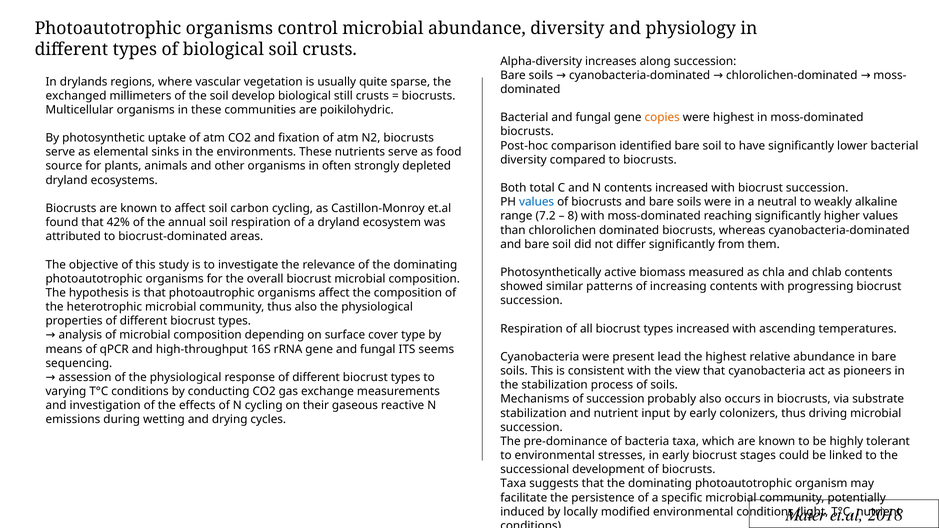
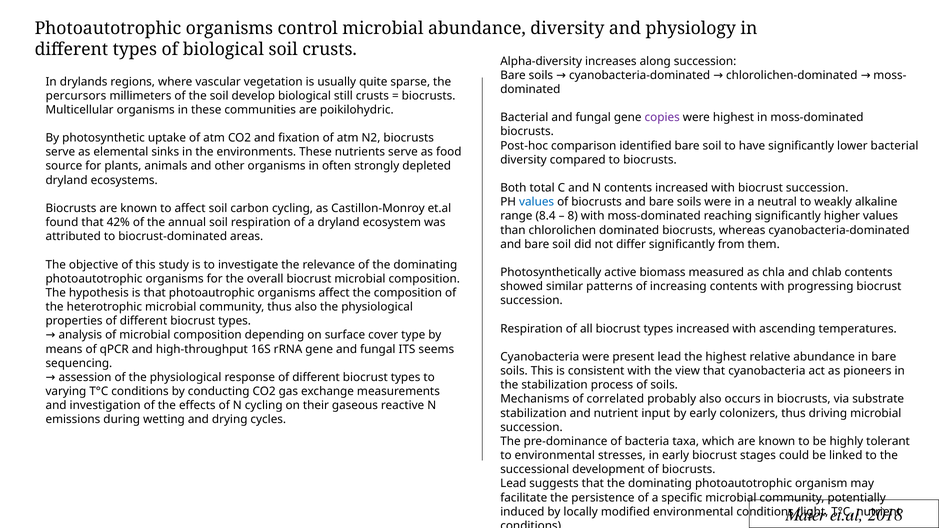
exchanged: exchanged -> percursors (76, 96)
copies colour: orange -> purple (662, 118)
7.2: 7.2 -> 8.4 (546, 216)
of succession: succession -> correlated (615, 399)
Taxa: Taxa -> Lead (513, 484)
